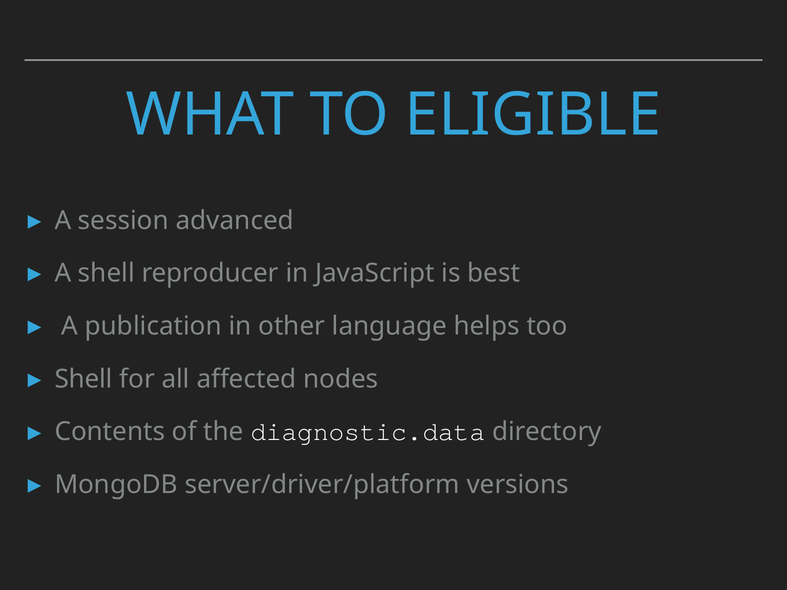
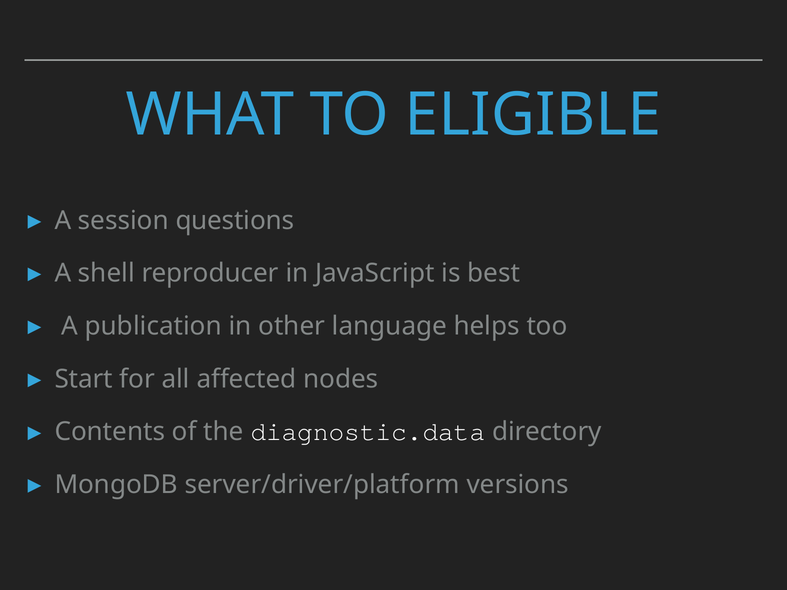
advanced: advanced -> questions (235, 220)
Shell: Shell -> Start (84, 379)
